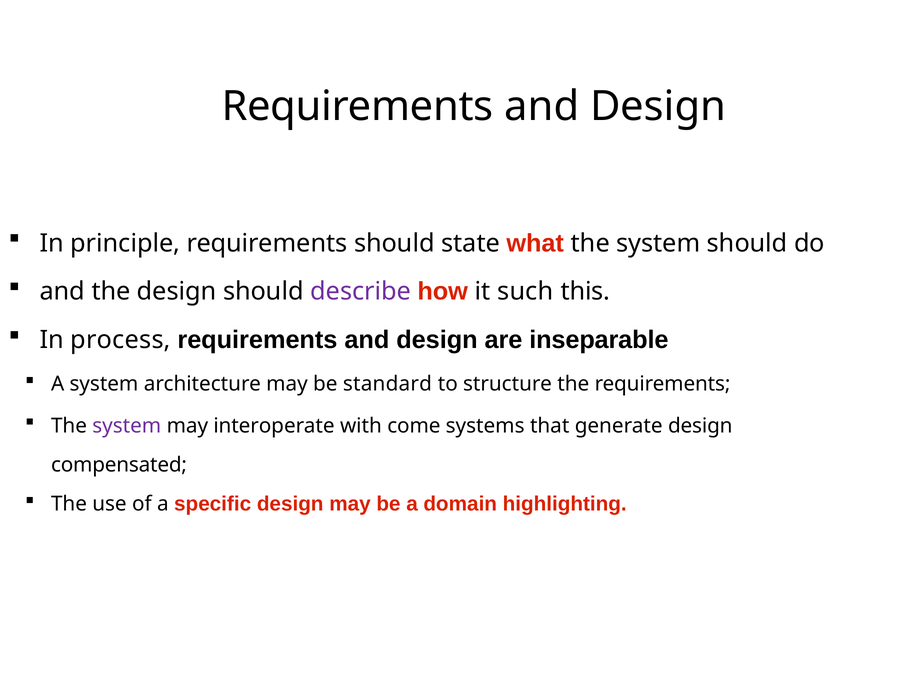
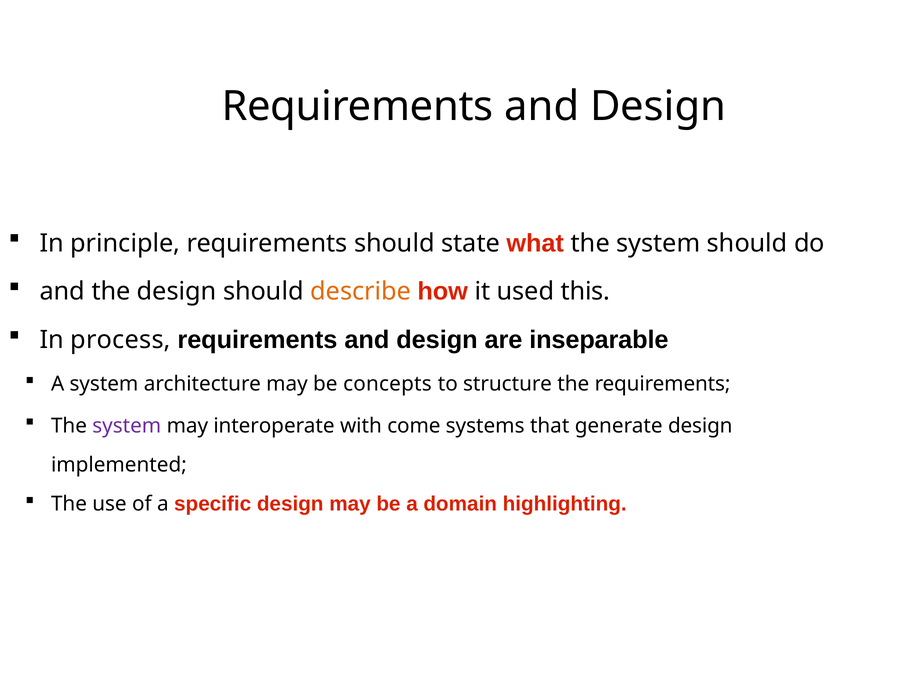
describe colour: purple -> orange (361, 292)
such: such -> used (525, 292)
standard: standard -> concepts (387, 384)
compensated: compensated -> implemented (119, 465)
